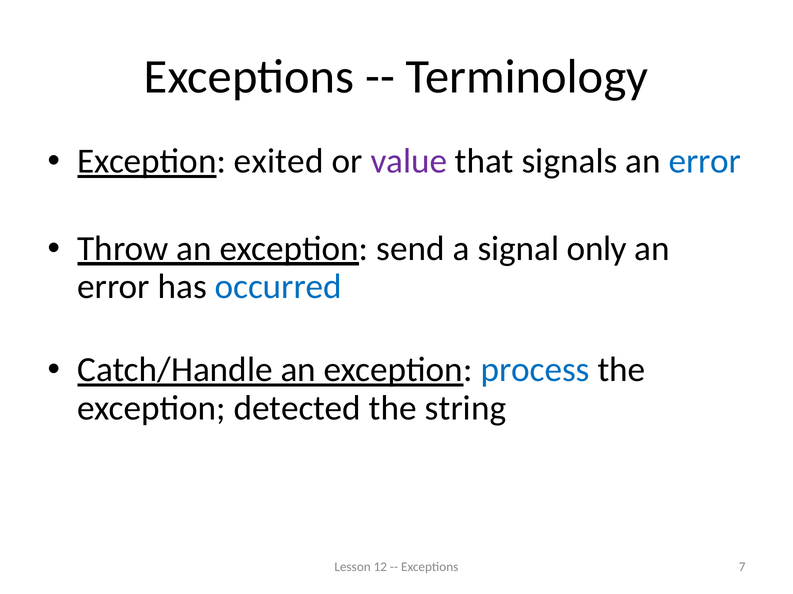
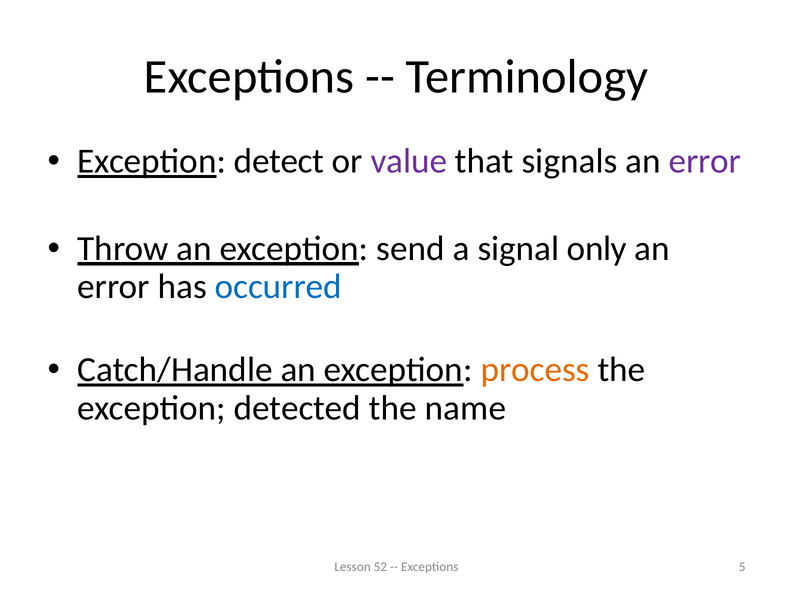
exited: exited -> detect (279, 162)
error colour: blue -> purple (705, 162)
process colour: blue -> orange (535, 370)
string: string -> name (465, 408)
12: 12 -> 52 (380, 568)
7: 7 -> 5 (742, 568)
